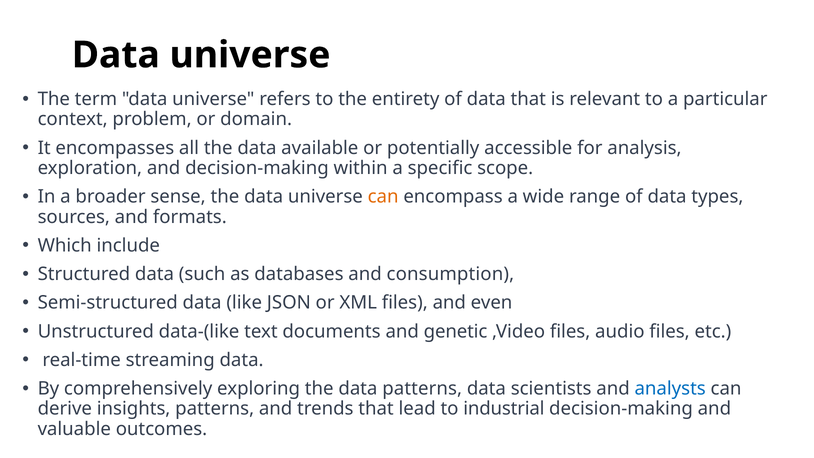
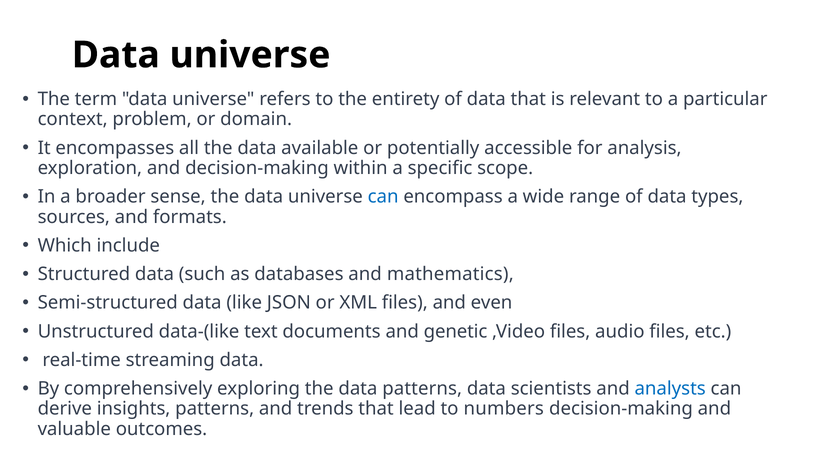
can colour: orange -> blue (383, 197)
consumption: consumption -> mathematics (450, 274)
industrial: industrial -> numbers (504, 409)
